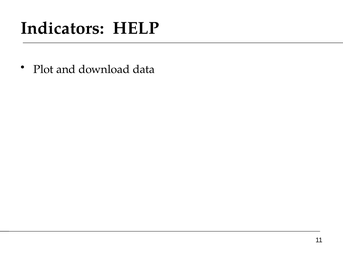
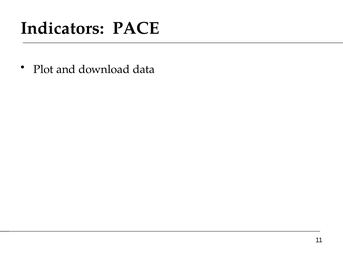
HELP: HELP -> PACE (136, 28)
